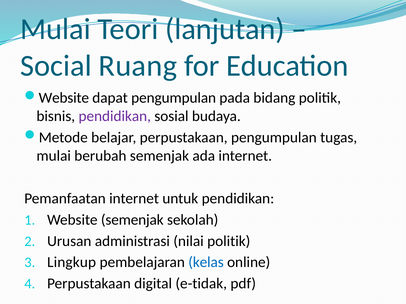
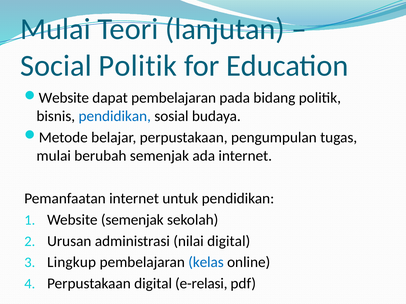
Social Ruang: Ruang -> Politik (138, 66)
dapat pengumpulan: pengumpulan -> pembelajaran (174, 98)
pendidikan colour: purple -> blue (115, 116)
nilai politik: politik -> digital (229, 241)
e-tidak: e-tidak -> e-relasi (201, 284)
